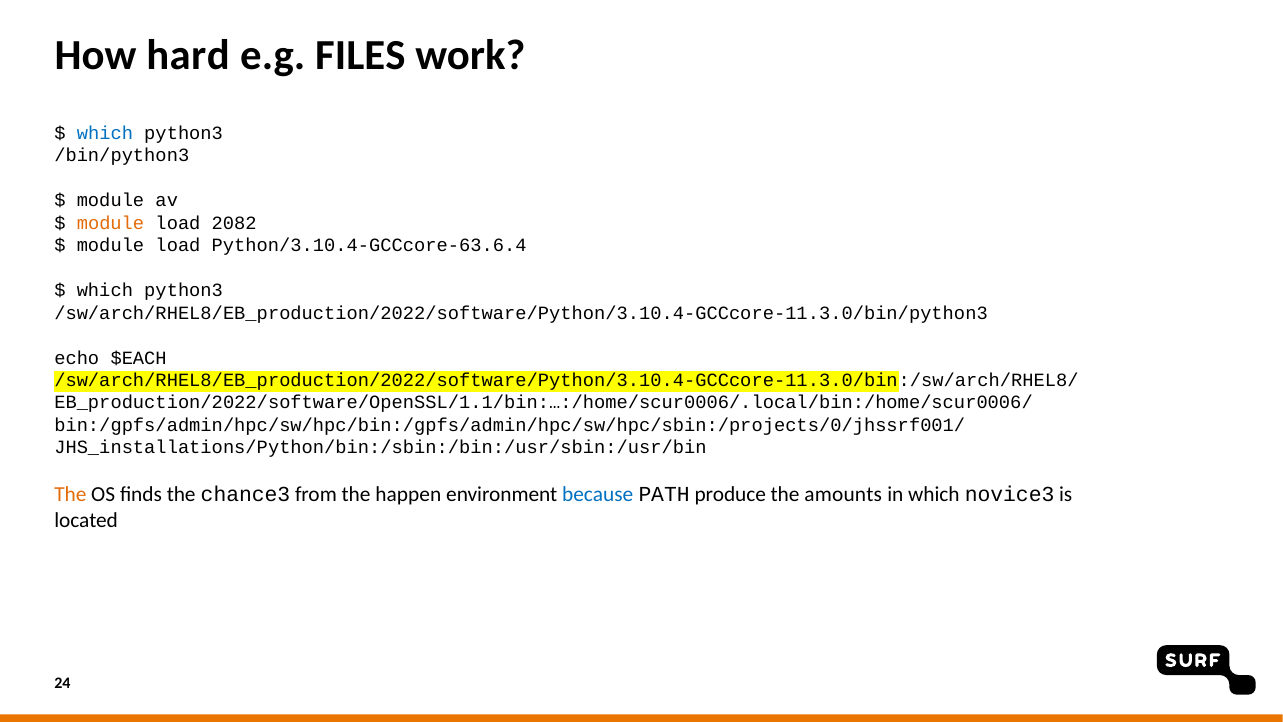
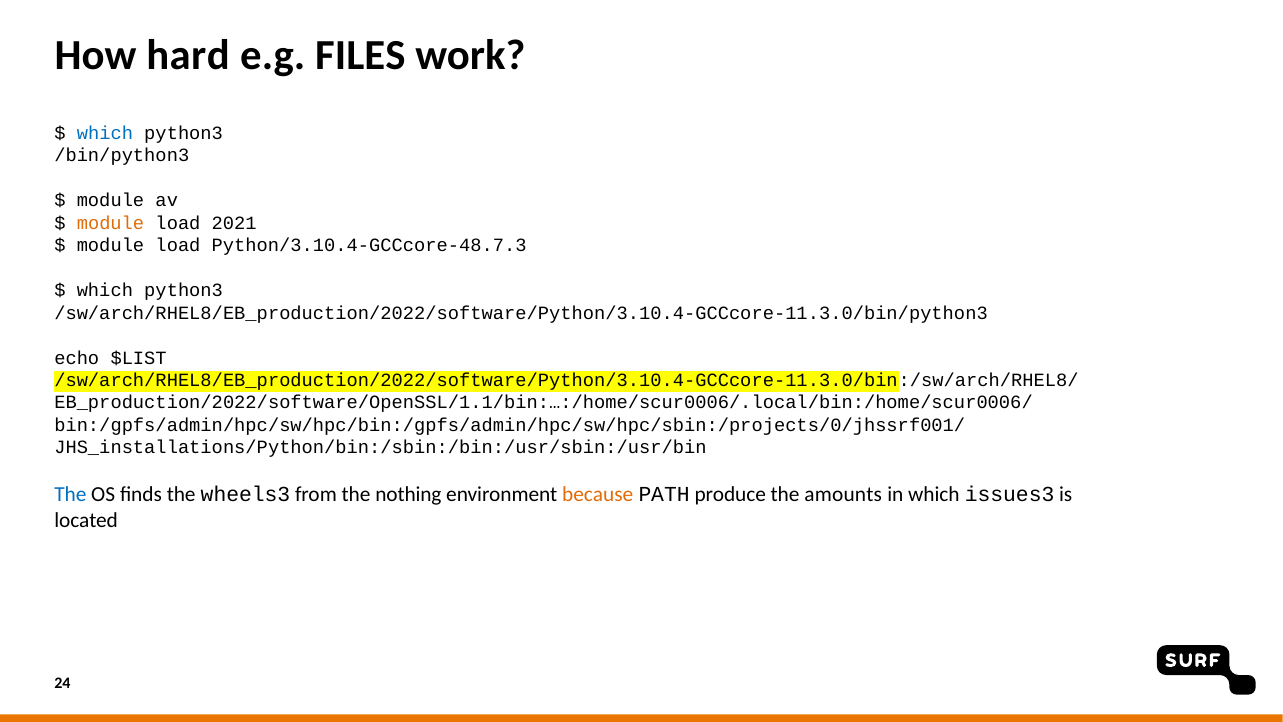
2082: 2082 -> 2021 (234, 223)
Python/3.10.4-GCCcore-63.6.4: Python/3.10.4-GCCcore-63.6.4 -> Python/3.10.4-GCCcore-48.7.3 (369, 245)
$EACH: $EACH -> $LIST (139, 358)
The colour: orange -> blue (70, 494)
chance3: chance3 -> wheels3 (245, 494)
happen: happen -> nothing (408, 494)
because colour: blue -> orange (598, 494)
novice3: novice3 -> issues3 (1010, 494)
